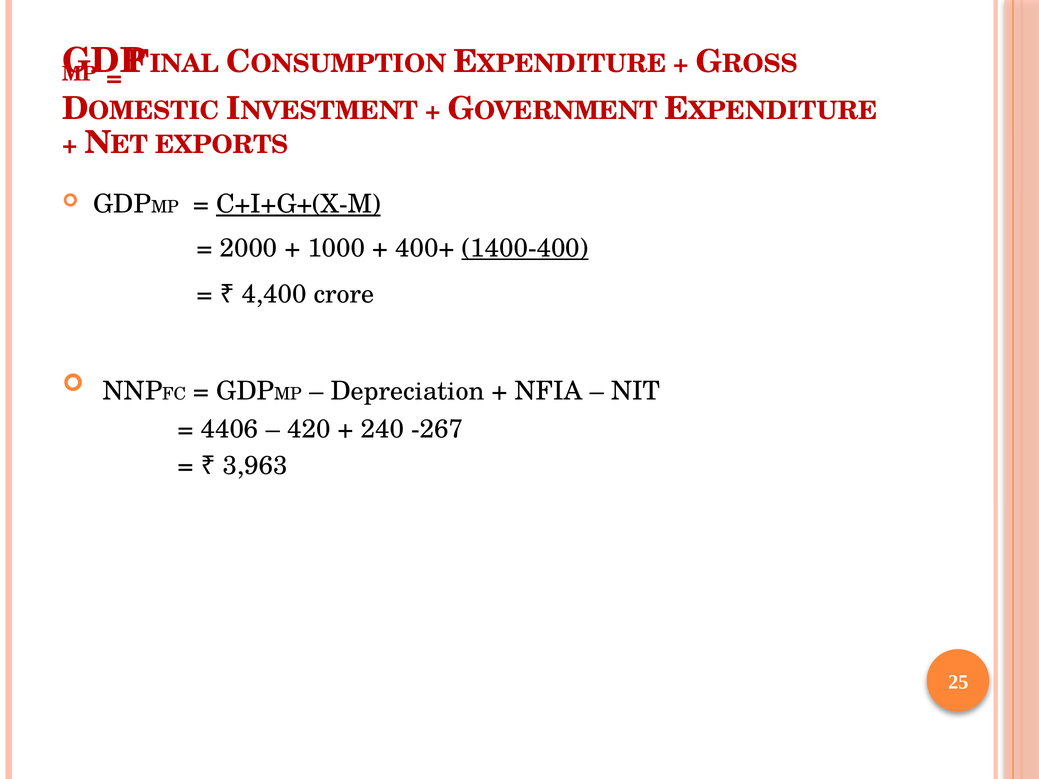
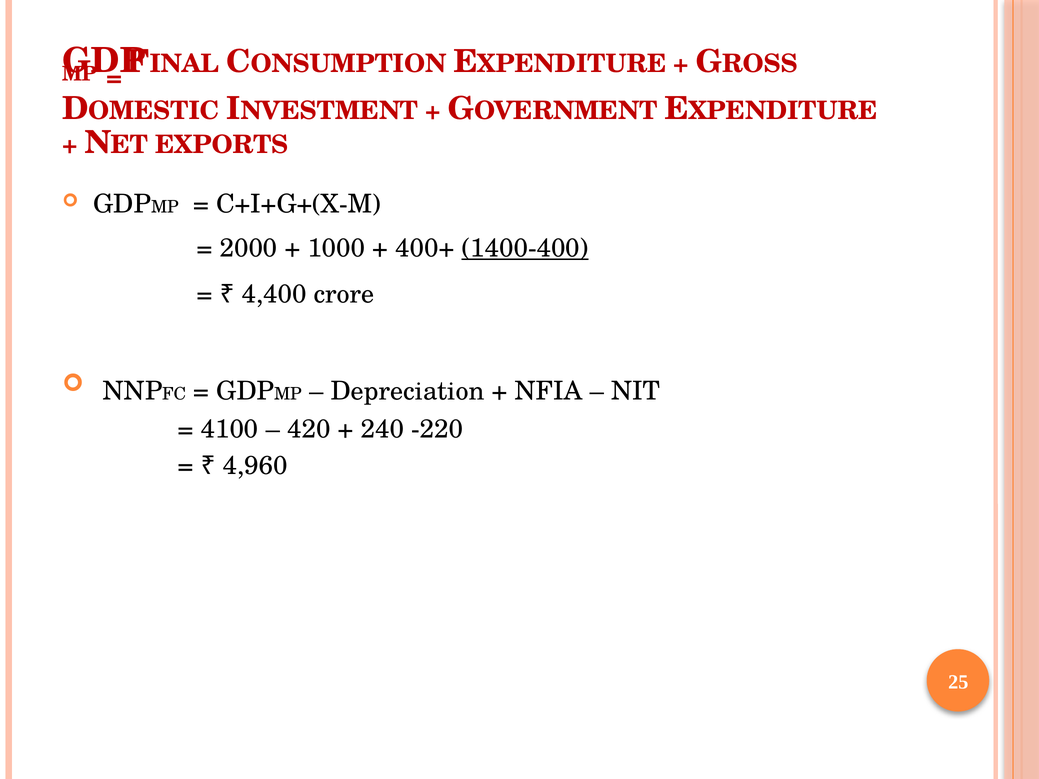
C+I+G+(X-M underline: present -> none (298, 204)
4406: 4406 -> 4100 (230, 429)
-267: -267 -> -220 (437, 429)
3,963: 3,963 -> 4,960 (255, 466)
